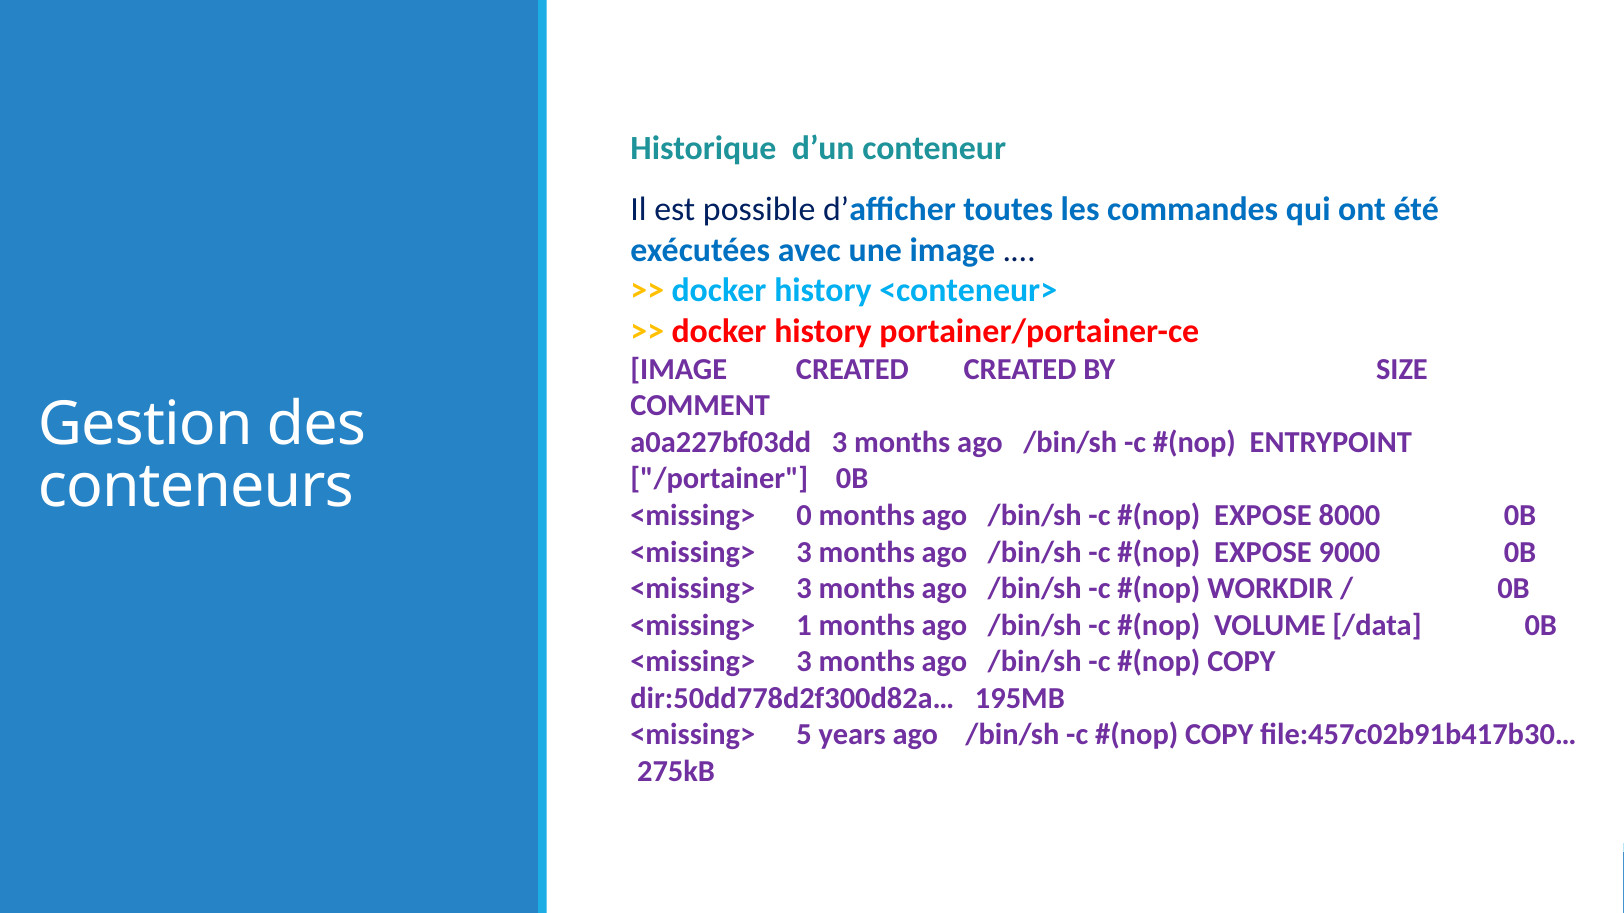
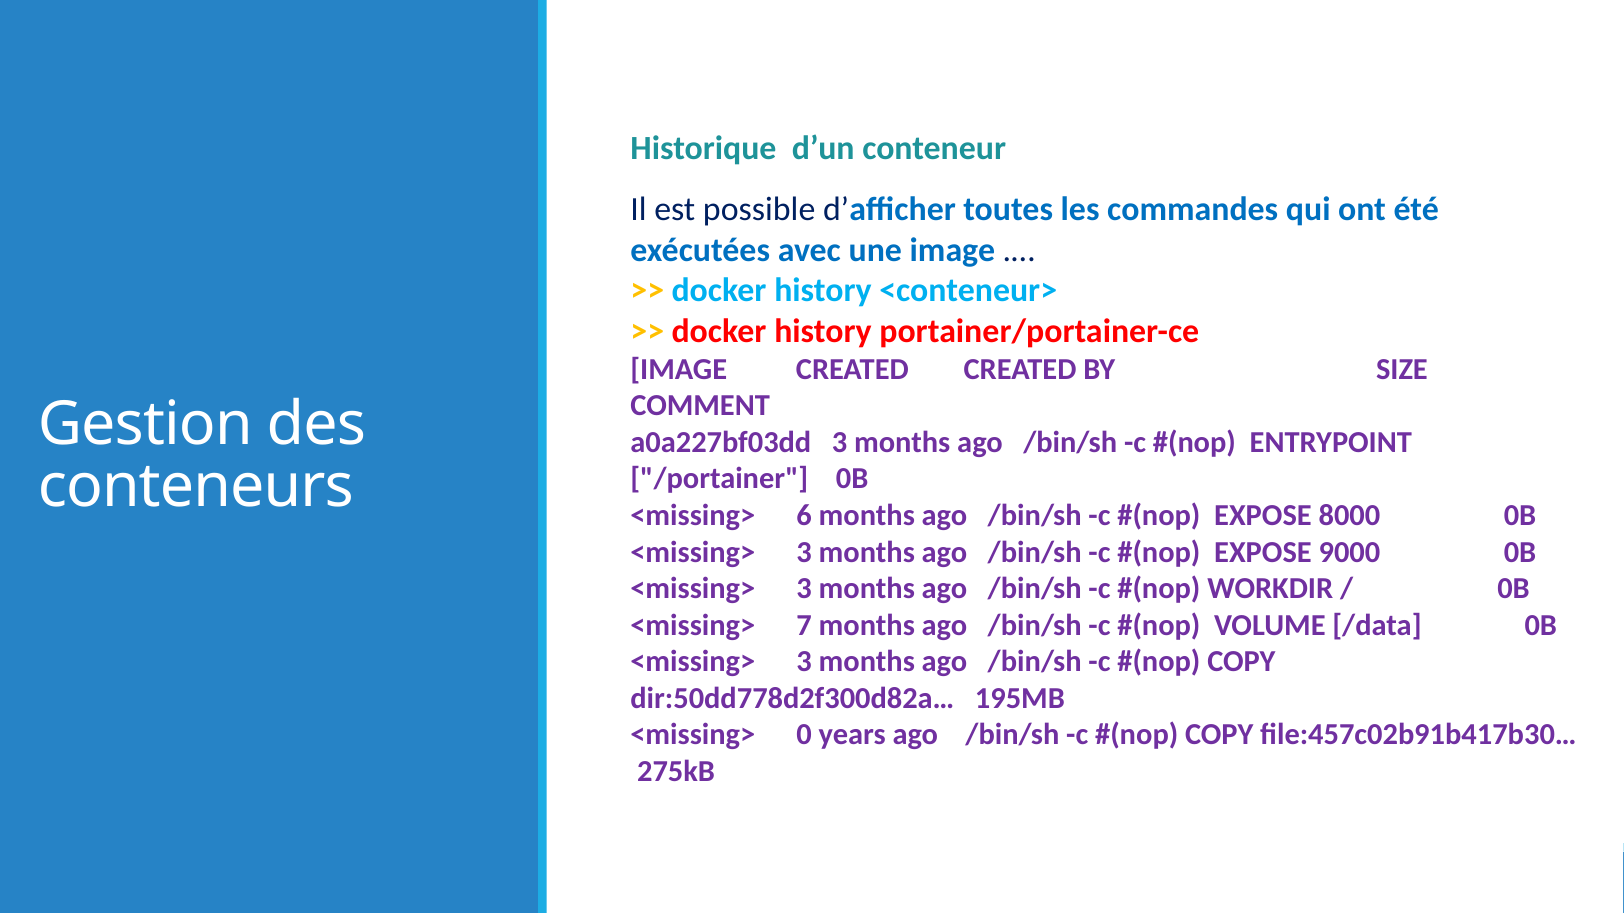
0: 0 -> 6 (804, 516)
1: 1 -> 7 (804, 625)
5: 5 -> 0 (804, 735)
